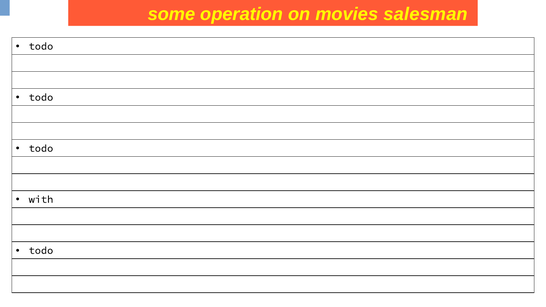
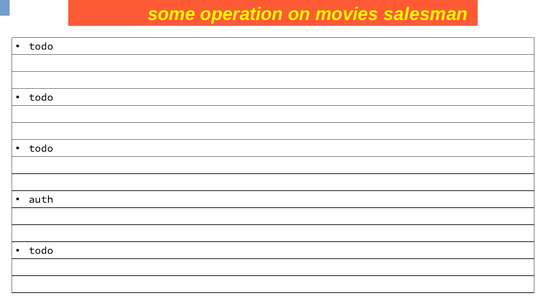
with: with -> auth (41, 199)
